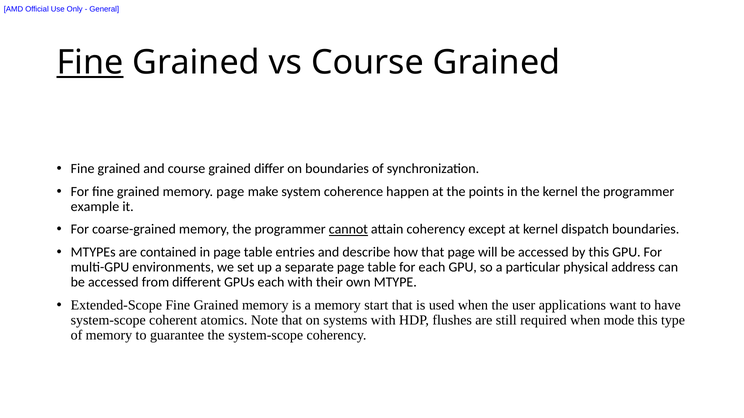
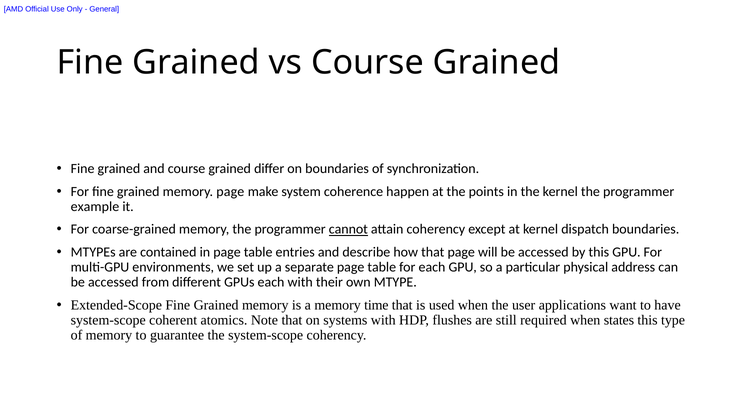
Fine underline: present -> none (90, 62)
start: start -> time (376, 305)
mode: mode -> states (619, 321)
